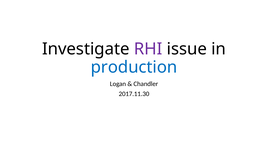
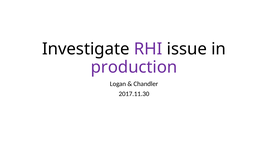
production colour: blue -> purple (134, 67)
